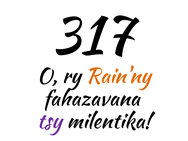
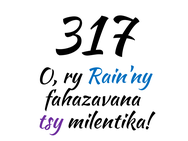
Rain'ny colour: orange -> blue (118, 76)
